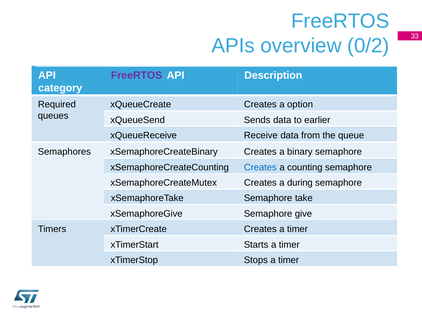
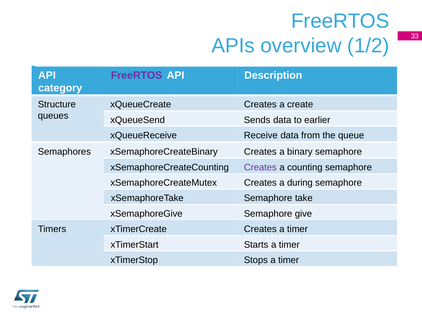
0/2: 0/2 -> 1/2 (368, 46)
Required: Required -> Structure (57, 105)
option: option -> create (300, 105)
Creates colour: blue -> purple (260, 168)
